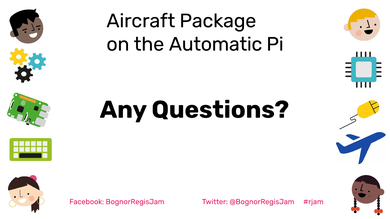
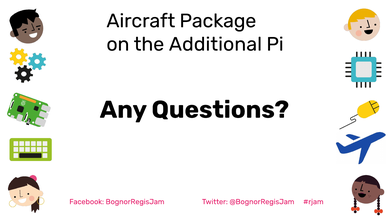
Automatic: Automatic -> Additional (215, 44)
